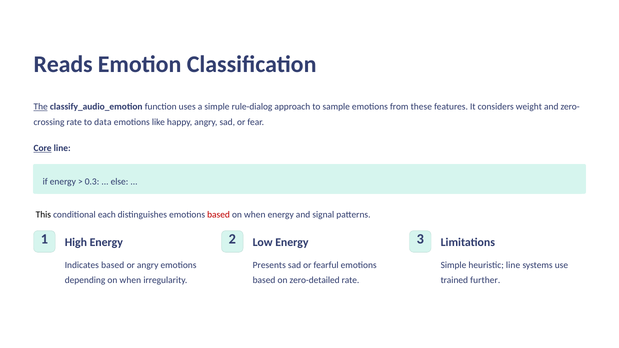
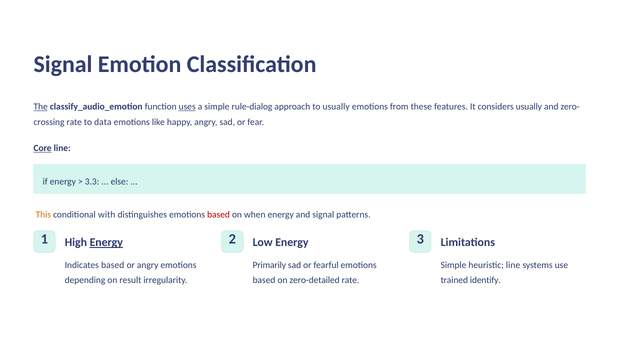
Reads: Reads -> Signal (63, 64)
uses underline: none -> present (187, 107)
to sample: sample -> usually (336, 107)
considers weight: weight -> usually (529, 107)
0.3: 0.3 -> 3.3 (92, 182)
This colour: black -> orange (43, 215)
each: each -> with (107, 215)
Energy underline: none -> present (106, 243)
Presents: Presents -> Primarily (269, 265)
depending on when: when -> result (130, 280)
further: further -> identify (485, 280)
